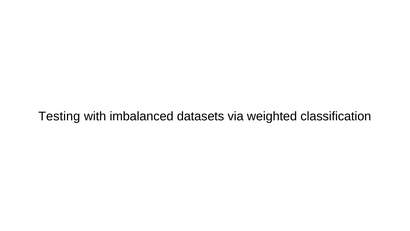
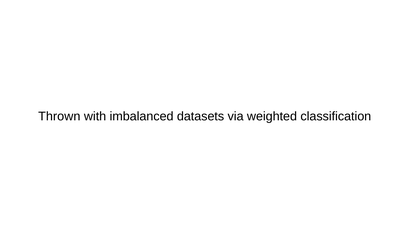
Testing: Testing -> Thrown (59, 116)
